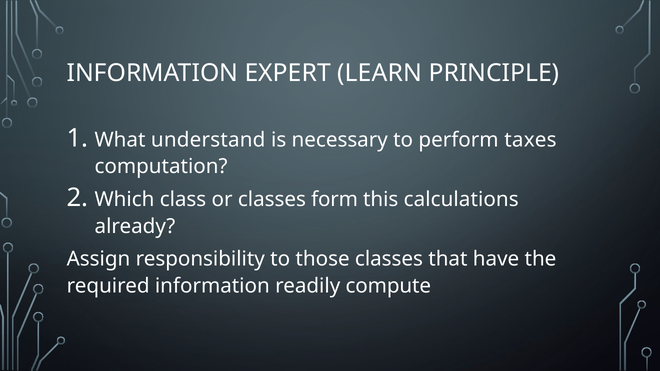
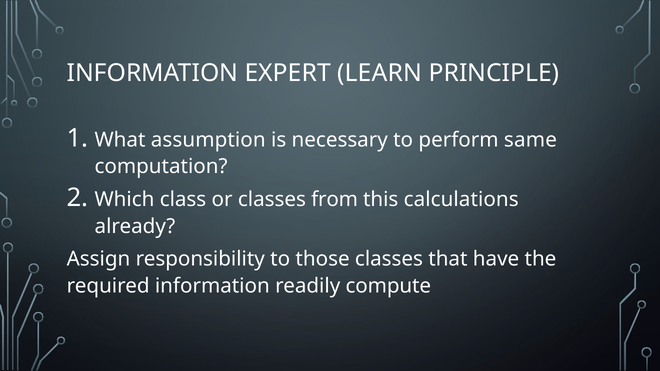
understand: understand -> assumption (208, 140)
taxes: taxes -> same (530, 140)
form: form -> from (335, 200)
